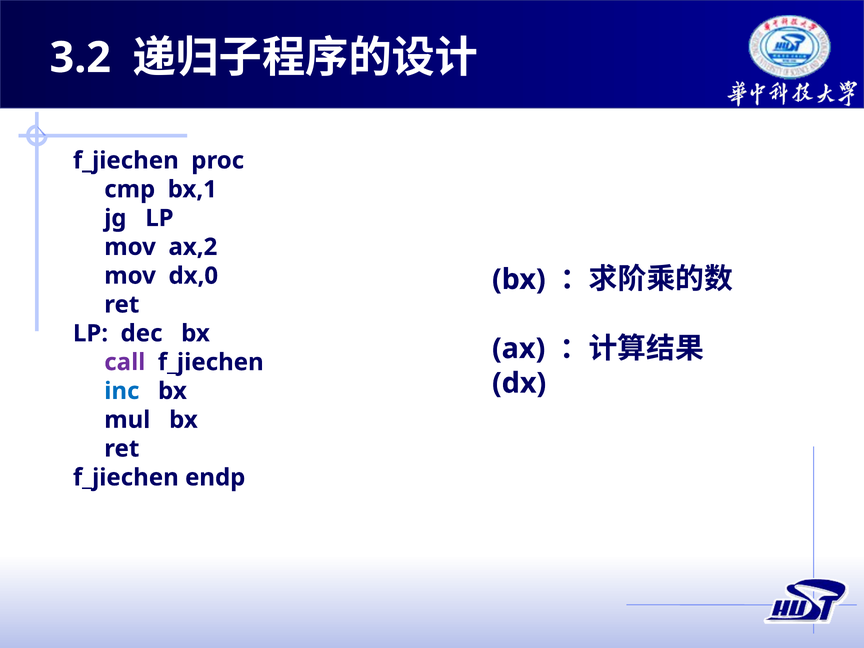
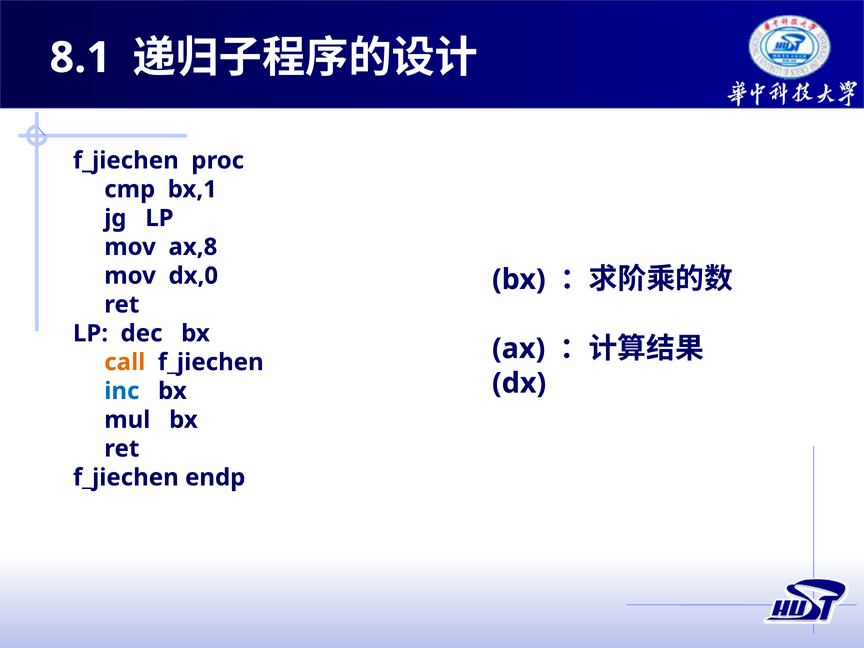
3.2: 3.2 -> 8.1 (80, 58)
ax,2: ax,2 -> ax,8 (193, 247)
call colour: purple -> orange (125, 362)
